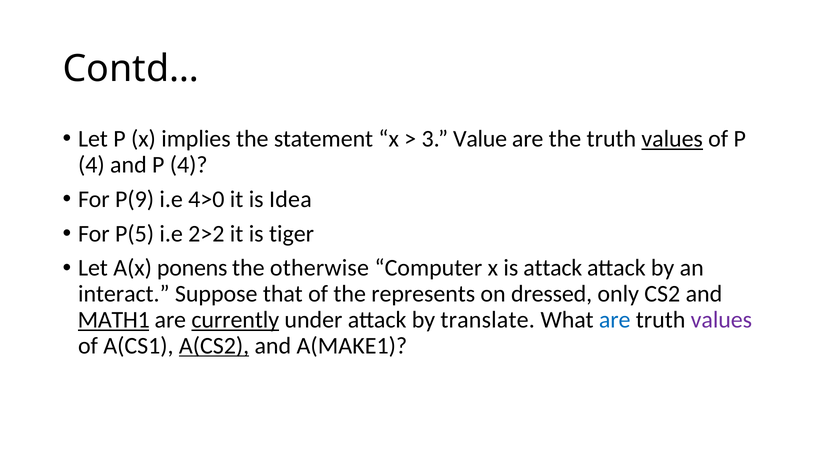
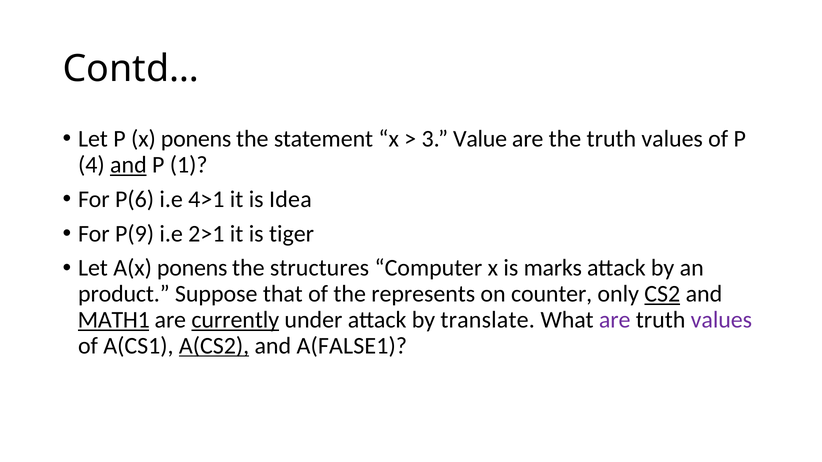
x implies: implies -> ponens (196, 139)
values underline: present -> none (672, 139)
and underline: none -> present (128, 165)
4: 4 -> 1 (189, 165)
P(9: P(9 -> P(6 (135, 199)
4>0: 4>0 -> 4>1 (206, 199)
P(5: P(5 -> P(9 (135, 234)
2>2: 2>2 -> 2>1 (206, 234)
otherwise: otherwise -> structures (320, 268)
is attack: attack -> marks (553, 268)
interact: interact -> product (124, 294)
dressed: dressed -> counter (552, 294)
CS2 underline: none -> present (662, 294)
are colour: blue -> purple (615, 320)
A(MAKE1: A(MAKE1 -> A(FALSE1 (352, 346)
